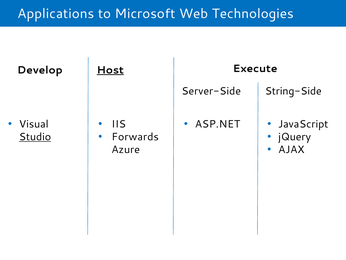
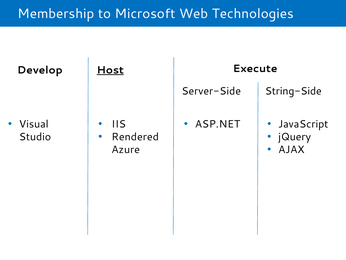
Applications: Applications -> Membership (56, 14)
Forwards: Forwards -> Rendered (135, 137)
Studio underline: present -> none (35, 137)
